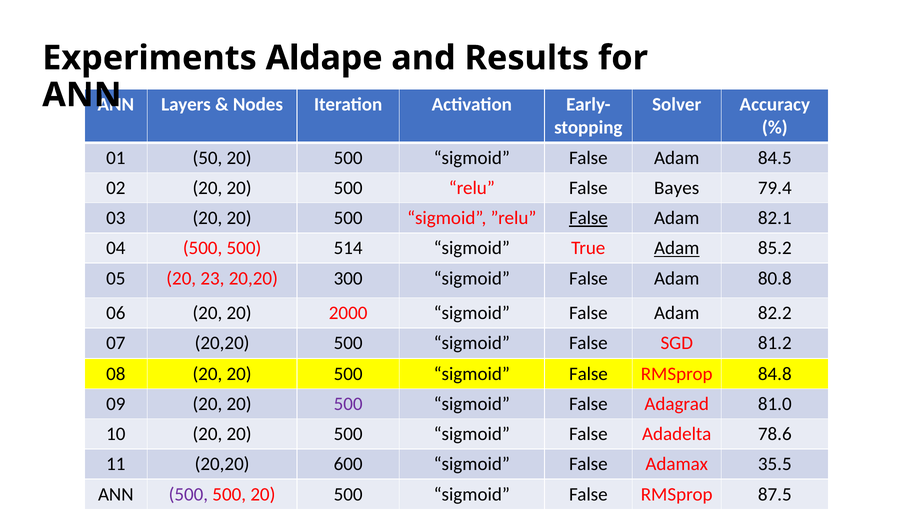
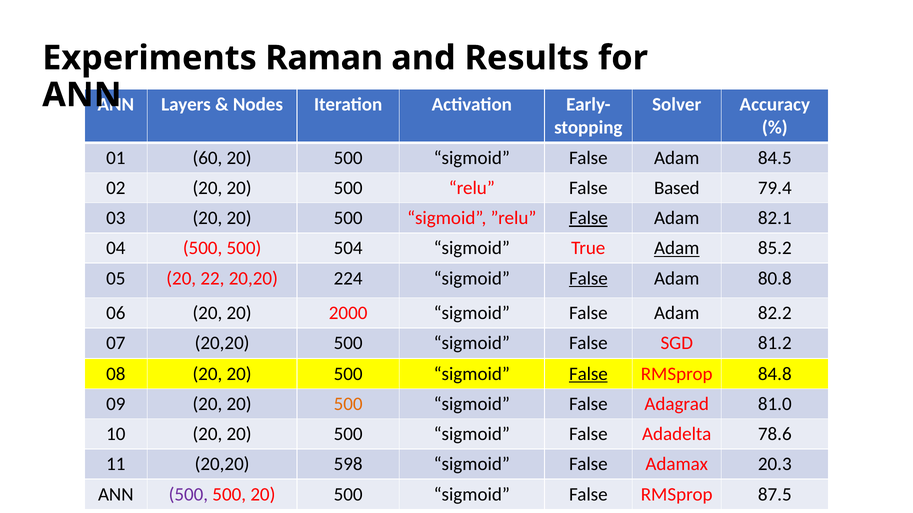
Aldape: Aldape -> Raman (324, 58)
50: 50 -> 60 (207, 158)
Bayes: Bayes -> Based (677, 188)
514: 514 -> 504 (348, 248)
23: 23 -> 22 (212, 279)
300: 300 -> 224 (348, 279)
False underline: none -> present (588, 279)
False underline: none -> present (588, 374)
500 colour: purple -> orange (348, 404)
600: 600 -> 598 (348, 465)
35.5: 35.5 -> 20.3 (775, 465)
